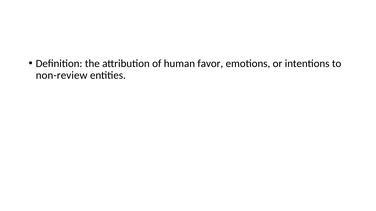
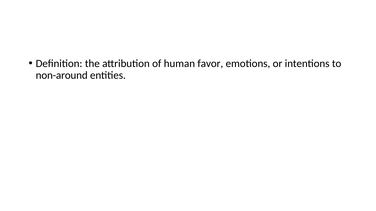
non-review: non-review -> non-around (62, 75)
